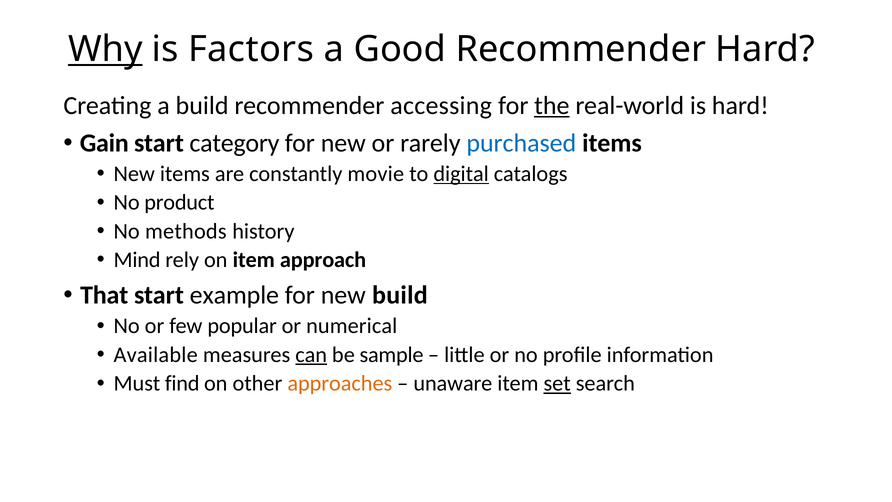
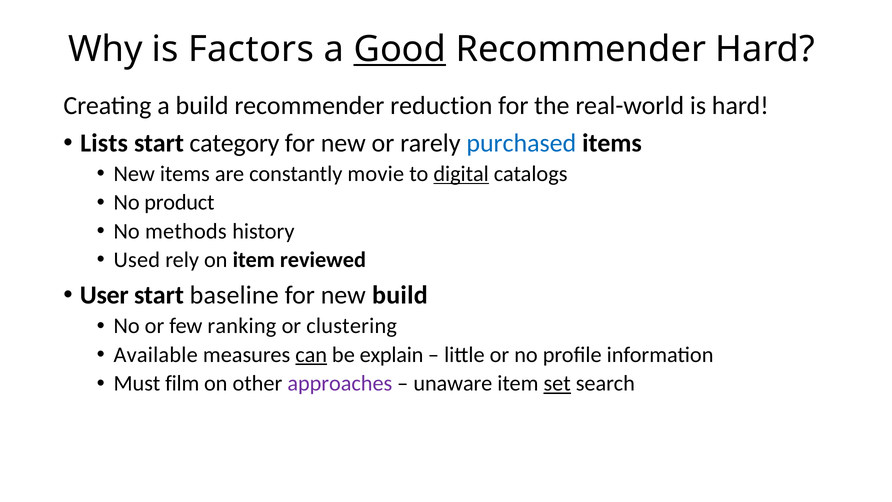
Why underline: present -> none (105, 49)
Good underline: none -> present (400, 49)
accessing: accessing -> reduction (441, 106)
the underline: present -> none (552, 106)
Gain: Gain -> Lists (104, 143)
Mind: Mind -> Used (137, 260)
approach: approach -> reviewed (323, 260)
That: That -> User (104, 295)
example: example -> baseline (234, 295)
popular: popular -> ranking (242, 326)
numerical: numerical -> clustering (352, 326)
sample: sample -> explain (392, 355)
find: find -> film (182, 383)
approaches colour: orange -> purple (340, 383)
